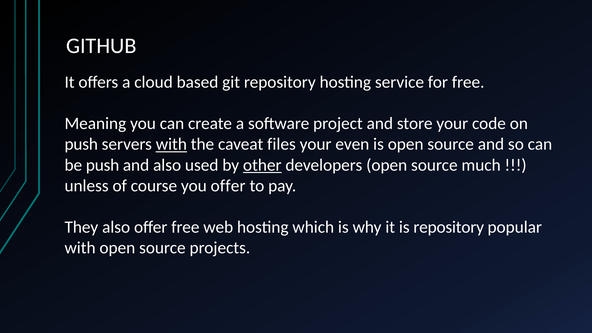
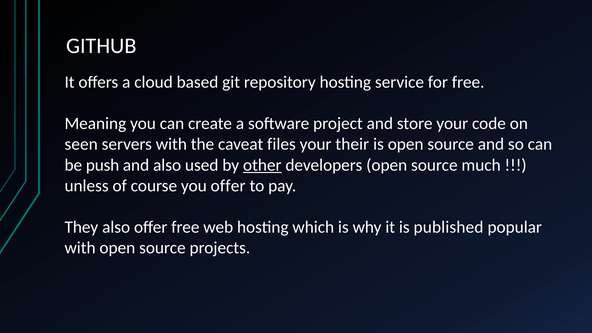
push: push -> seen (81, 144)
with underline: present -> none (171, 144)
even: even -> their (352, 144)
is repository: repository -> published (449, 227)
